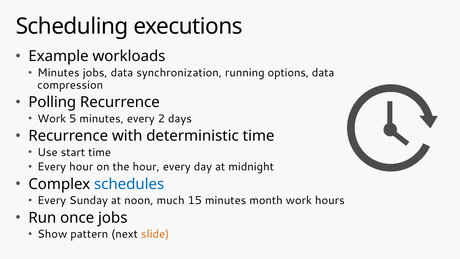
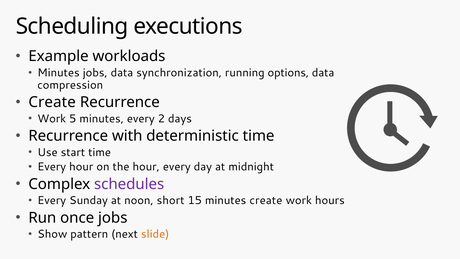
Polling: Polling -> Create (52, 102)
schedules colour: blue -> purple (129, 184)
much: much -> short (171, 200)
minutes month: month -> create (266, 200)
